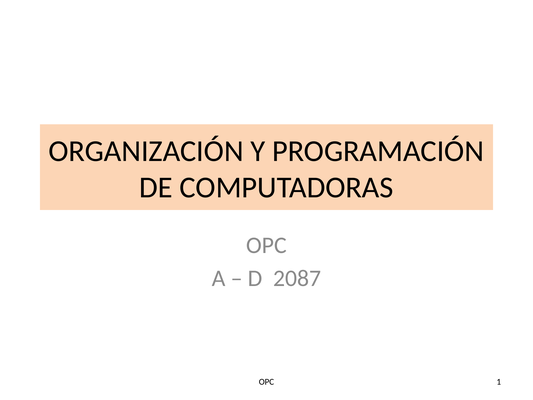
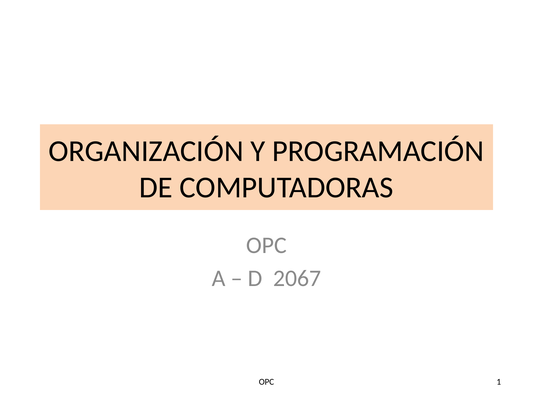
2087: 2087 -> 2067 (297, 278)
